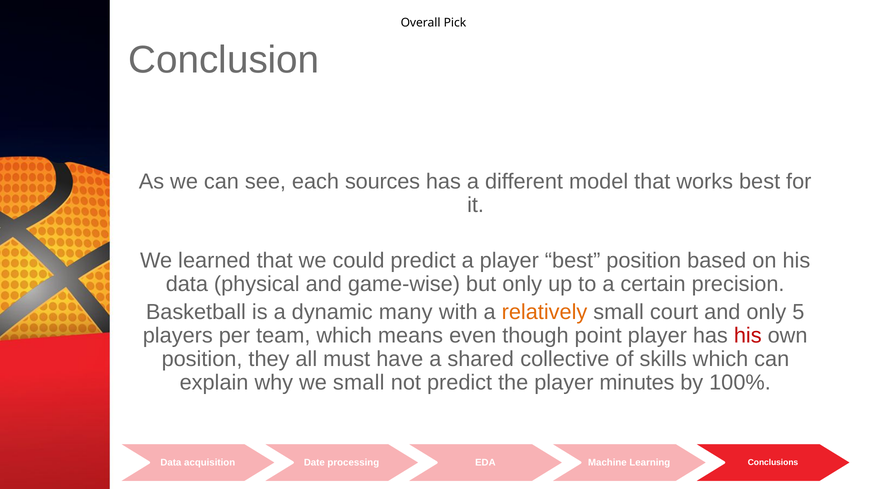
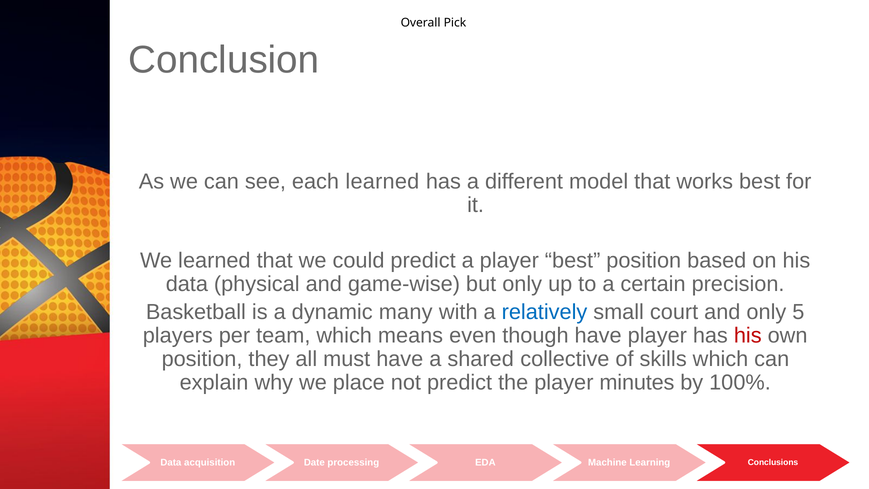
each sources: sources -> learned (382, 182)
relatively colour: orange -> blue (544, 312)
though point: point -> have (598, 336)
we small: small -> place (359, 382)
